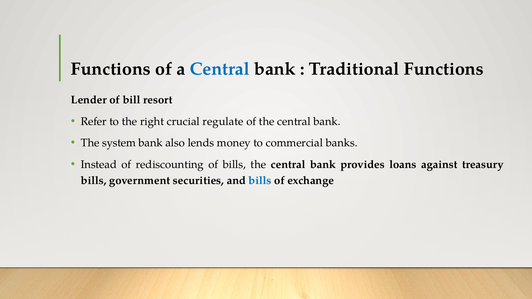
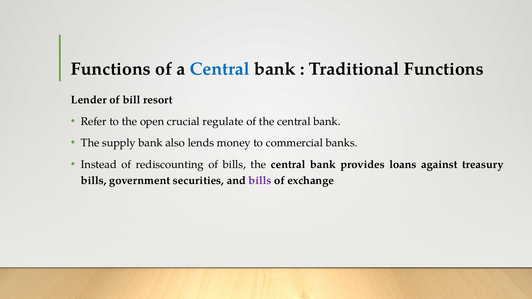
right: right -> open (152, 122)
system: system -> supply (119, 143)
bills colour: blue -> purple (260, 181)
